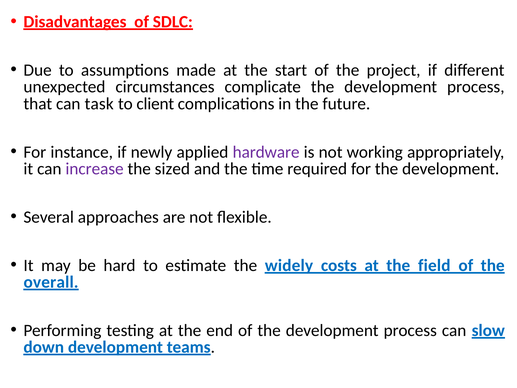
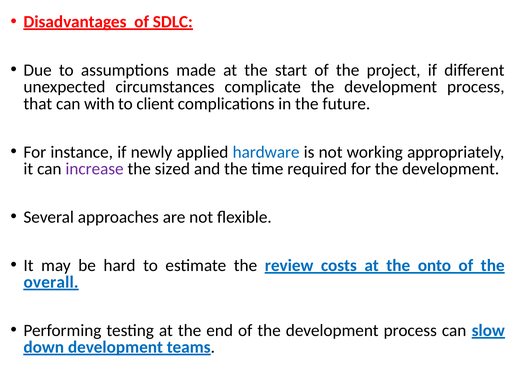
task: task -> with (99, 104)
hardware colour: purple -> blue (266, 152)
widely: widely -> review (289, 265)
field: field -> onto (434, 265)
